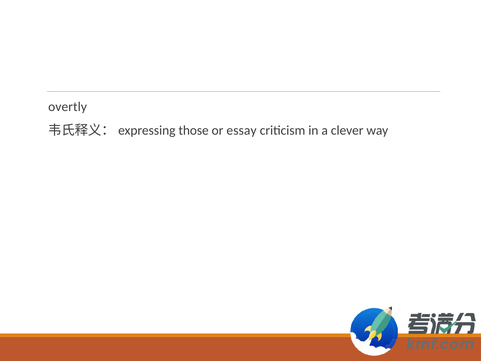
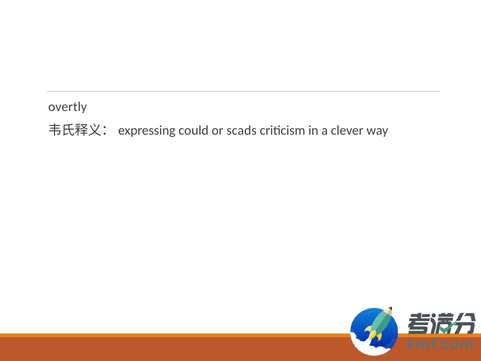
those: those -> could (194, 130)
essay: essay -> scads (242, 130)
